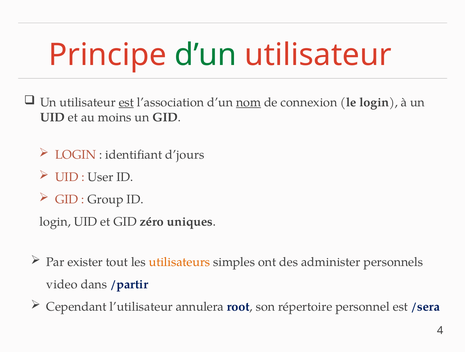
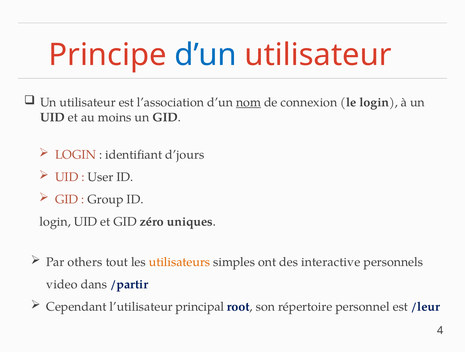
d’un colour: green -> blue (206, 55)
est underline: present -> none (126, 102)
exister: exister -> others (85, 262)
administer: administer -> interactive (331, 262)
annulera: annulera -> principal (200, 307)
/sera: /sera -> /leur (425, 307)
